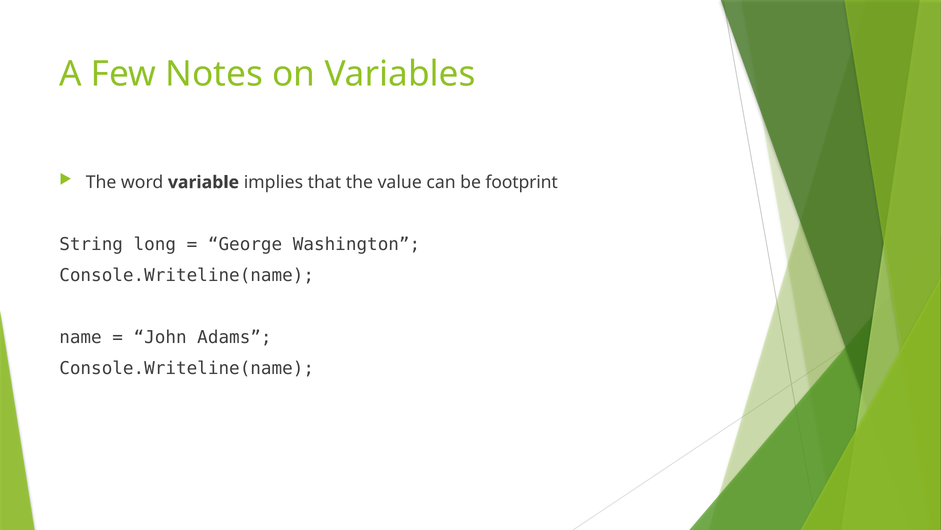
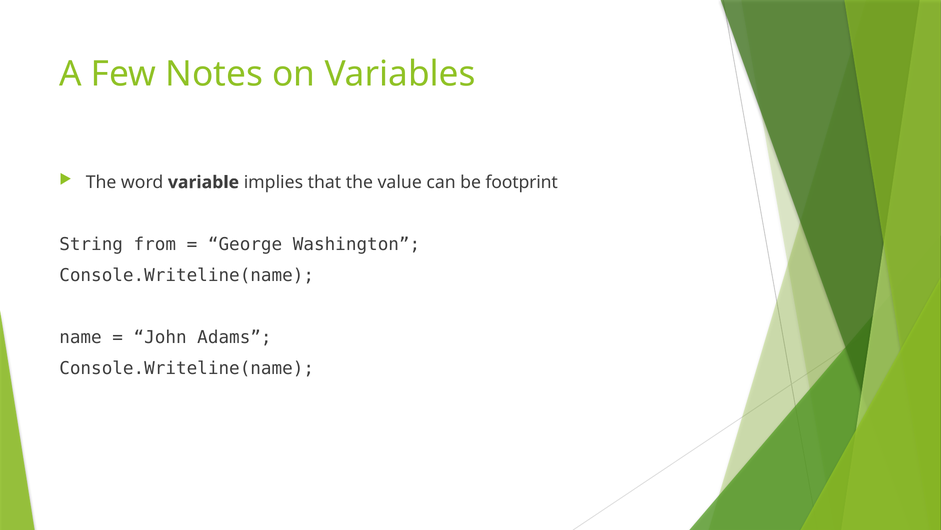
long: long -> from (155, 244)
